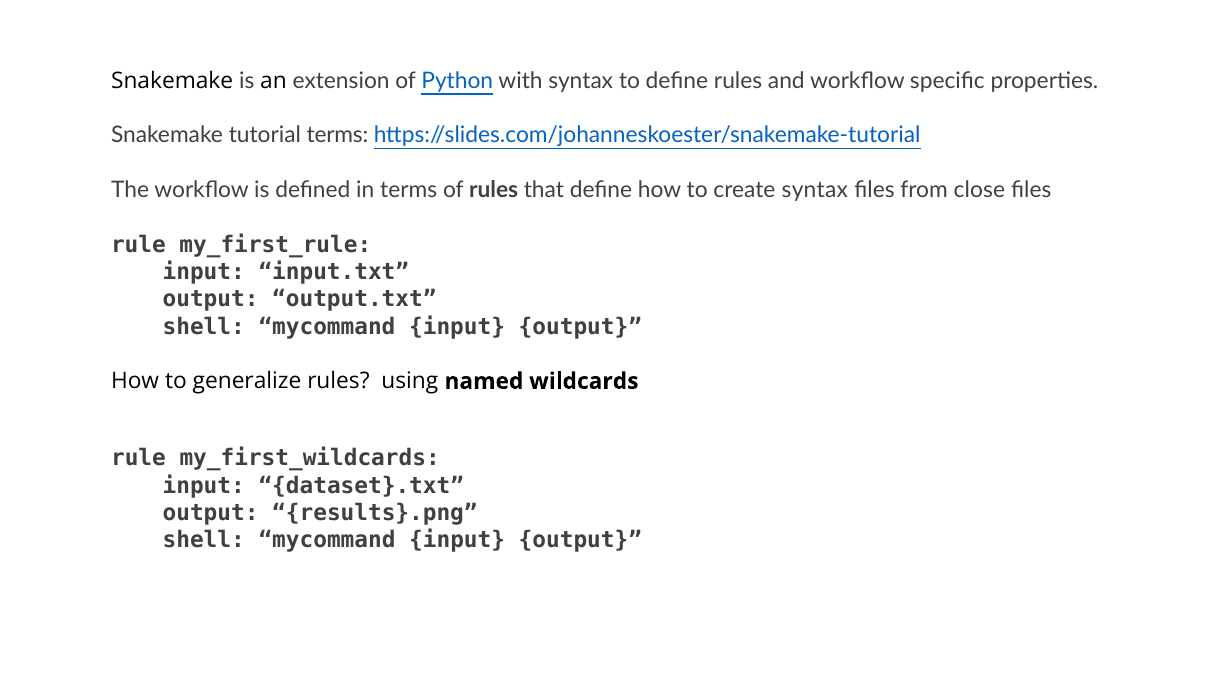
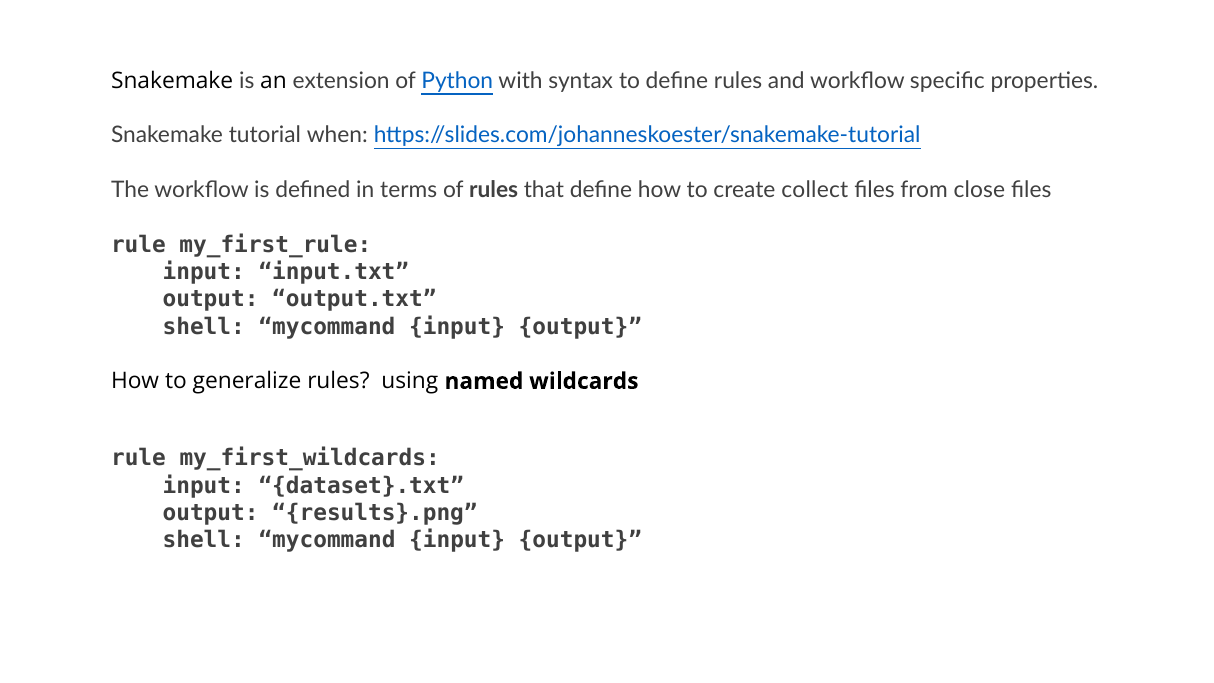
tutorial terms: terms -> when (337, 135)
create syntax: syntax -> collect (815, 190)
